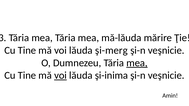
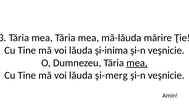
şi-merg: şi-merg -> şi-inima (111, 50)
voi underline: present -> none (60, 76)
şi-inima: şi-inima -> şi-merg (111, 76)
